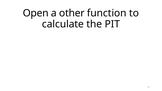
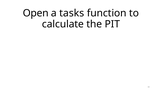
other: other -> tasks (72, 13)
